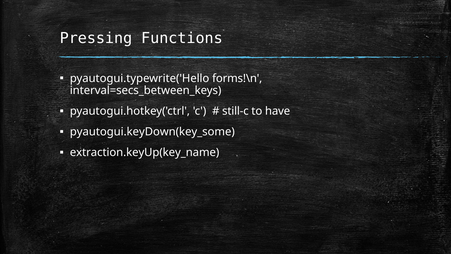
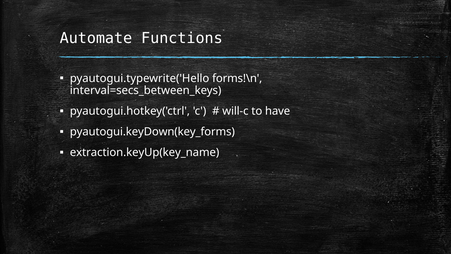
Pressing: Pressing -> Automate (96, 38)
still-c: still-c -> will-c (235, 111)
pyautogui.keyDown(key_some: pyautogui.keyDown(key_some -> pyautogui.keyDown(key_forms (152, 132)
